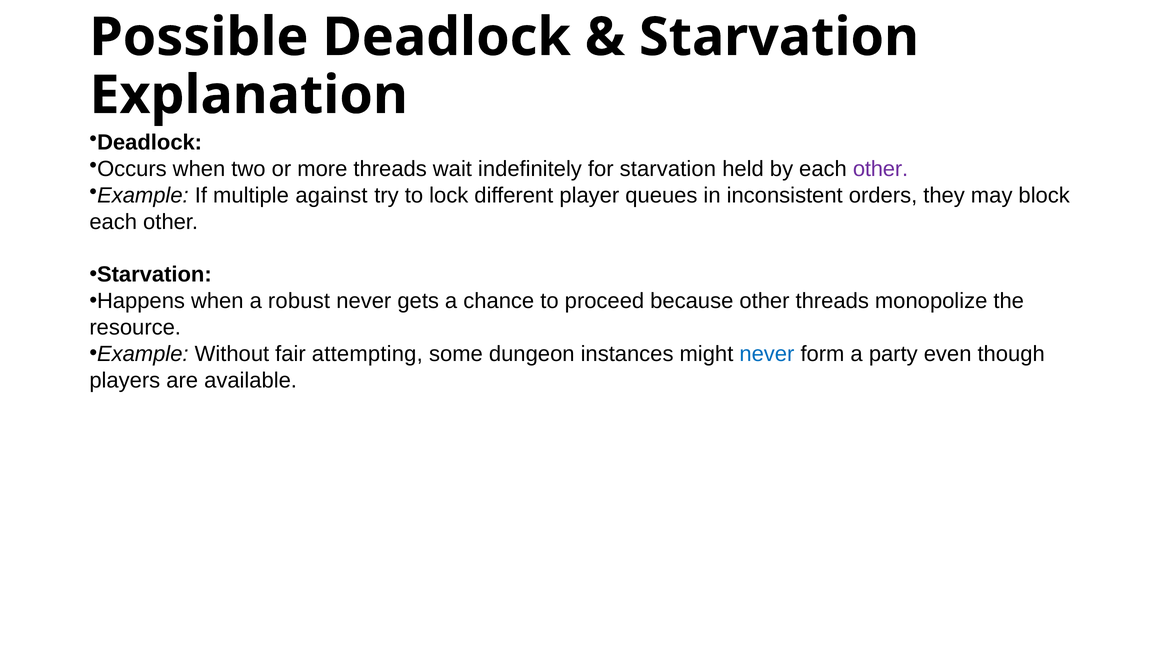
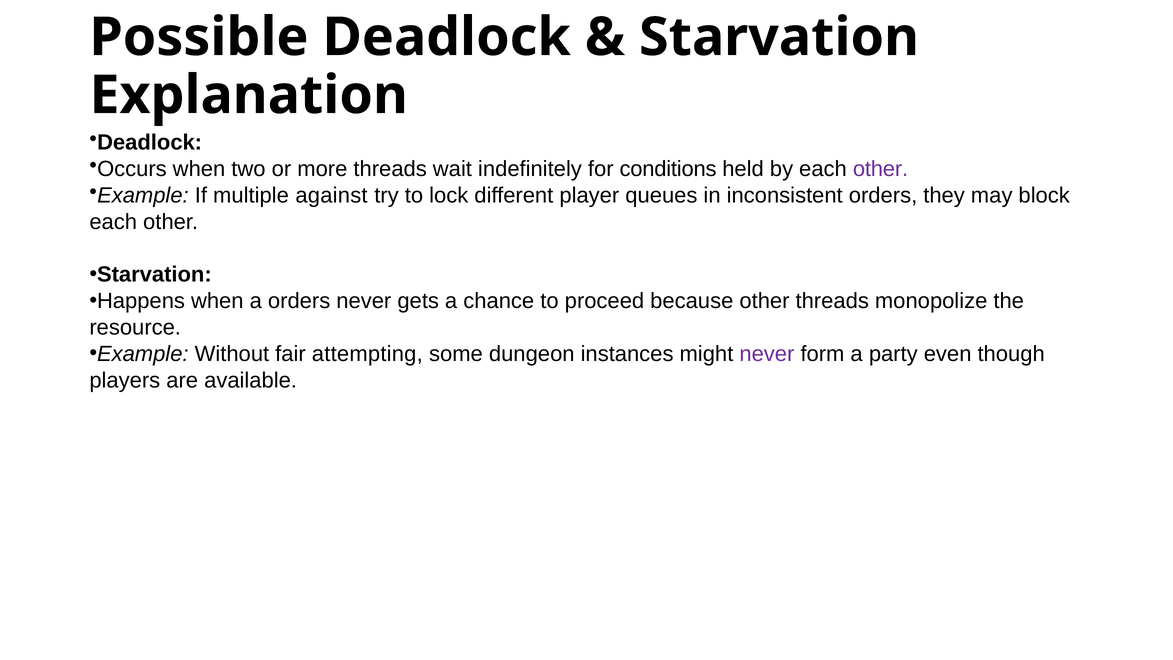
for starvation: starvation -> conditions (668, 169)
a robust: robust -> orders (299, 301)
never colour: blue -> purple (767, 354)
